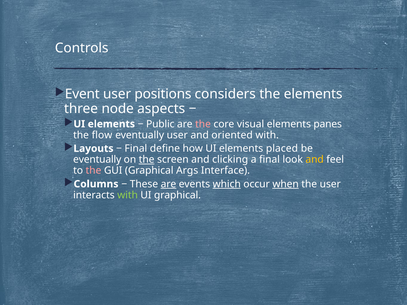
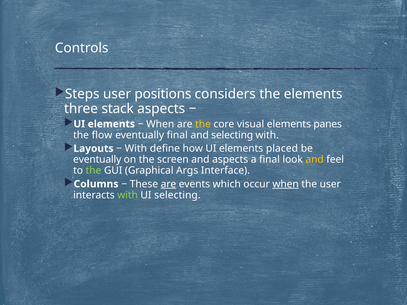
Event: Event -> Steps (82, 94)
node: node -> stack (118, 109)
Public: Public -> When (160, 124)
the colour: pink -> yellow (203, 124)
eventually user: user -> final (177, 135)
and oriented: oriented -> selecting (232, 135)
Final: Final -> With (136, 149)
the underline: present -> none (147, 160)
and clicking: clicking -> aspects (230, 160)
the colour: pink -> light green (94, 171)
which underline: present -> none (227, 184)
UI graphical: graphical -> selecting (177, 195)
